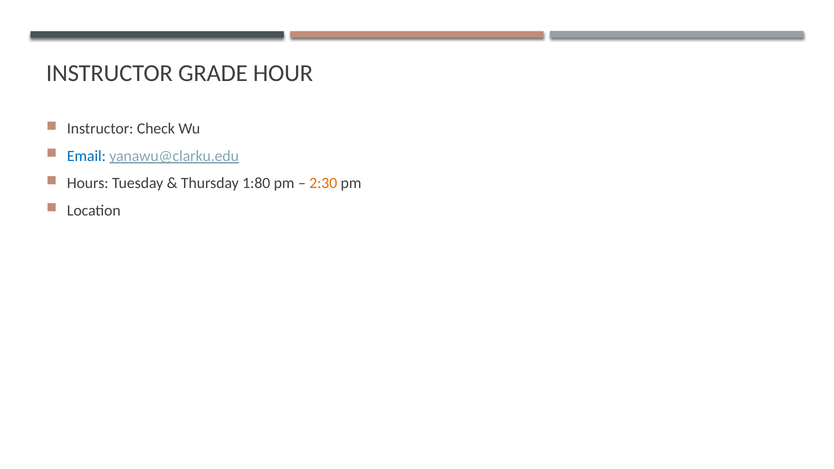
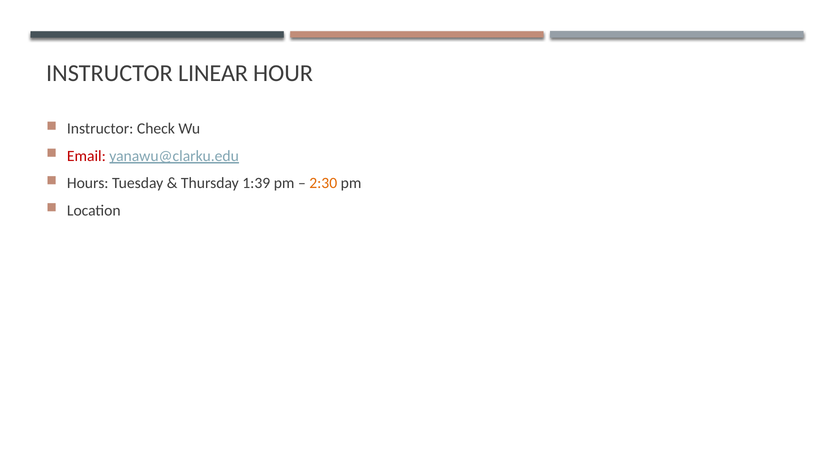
GRADE: GRADE -> LINEAR (213, 73)
Email colour: blue -> red (86, 156)
1:80: 1:80 -> 1:39 (256, 183)
